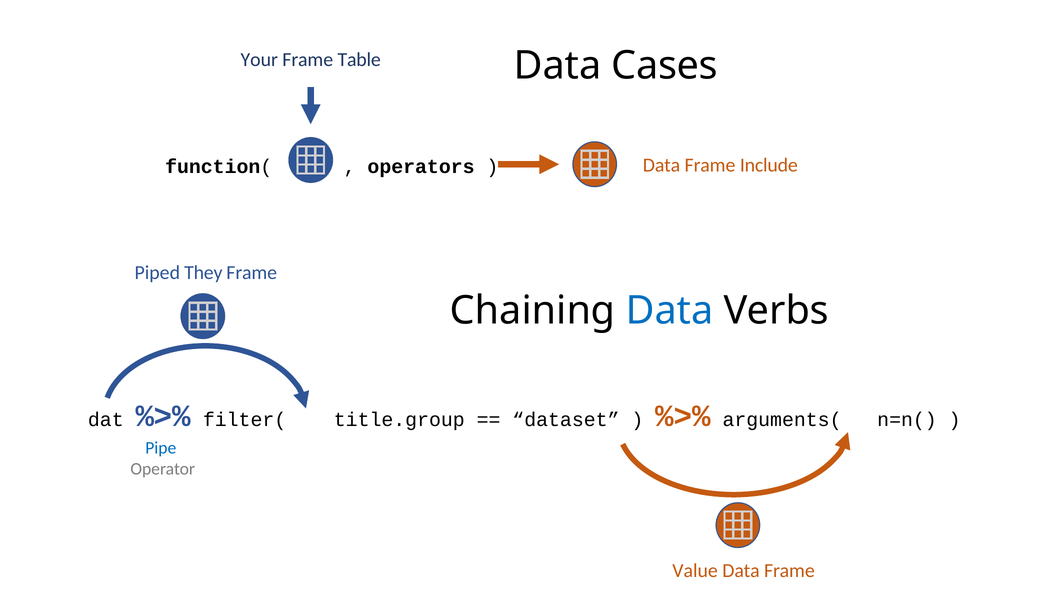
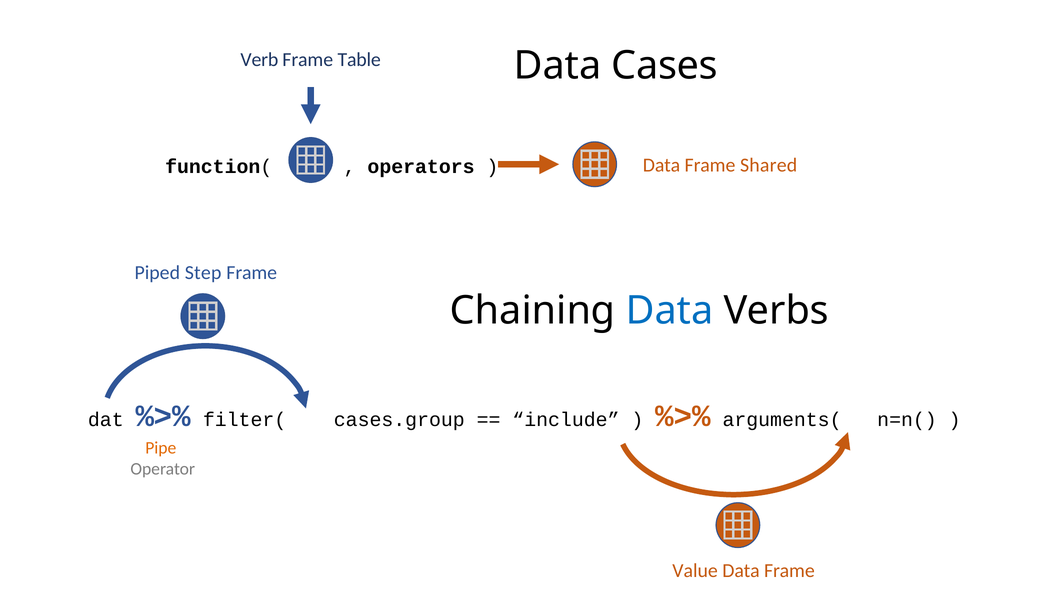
Your: Your -> Verb (259, 60)
Include: Include -> Shared (769, 165)
They: They -> Step (203, 273)
title.group: title.group -> cases.group (399, 420)
dataset: dataset -> include (566, 420)
Pipe colour: blue -> orange (161, 448)
